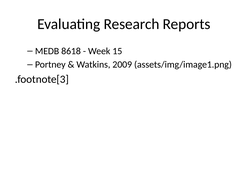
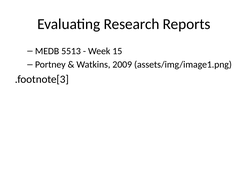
8618: 8618 -> 5513 (71, 51)
